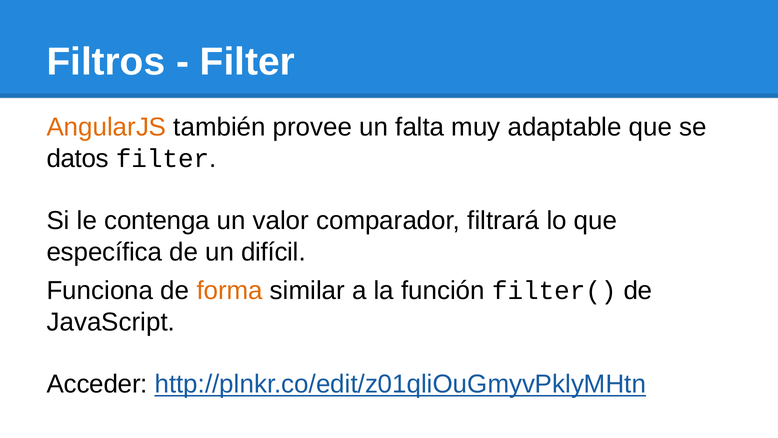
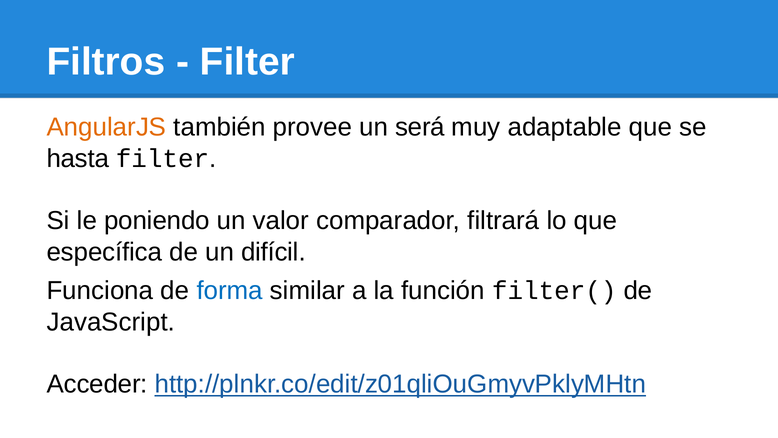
falta: falta -> será (420, 127)
datos: datos -> hasta (78, 158)
contenga: contenga -> poniendo (157, 221)
forma colour: orange -> blue (230, 291)
